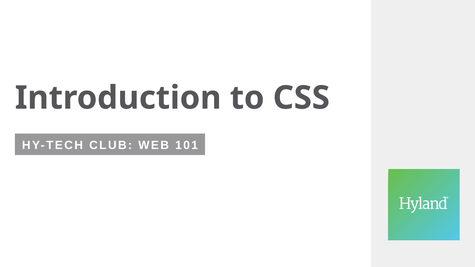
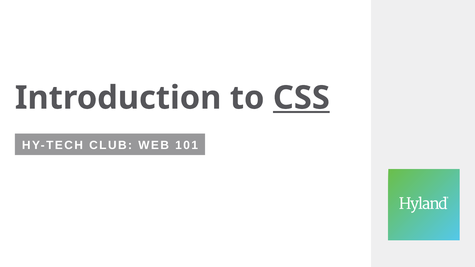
CSS underline: none -> present (301, 98)
